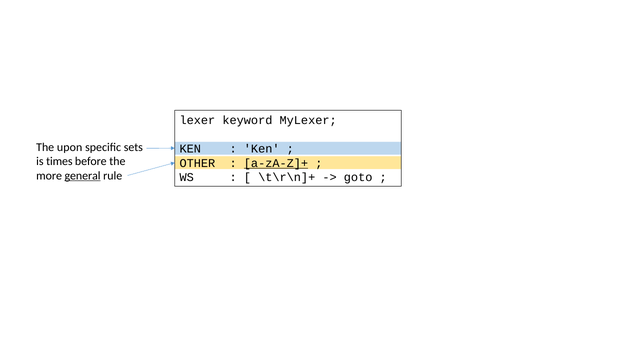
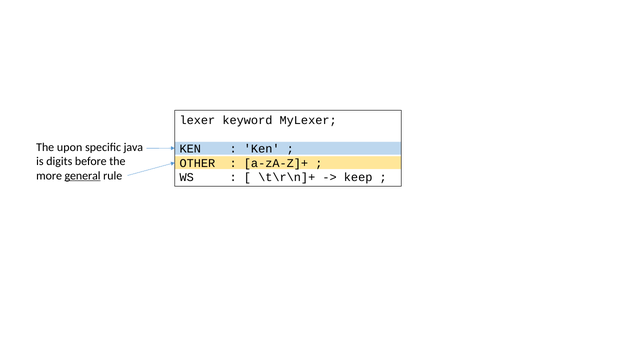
sets: sets -> java (133, 147)
times: times -> digits (59, 161)
a-zA-Z]+ underline: present -> none (276, 163)
goto: goto -> keep (358, 178)
